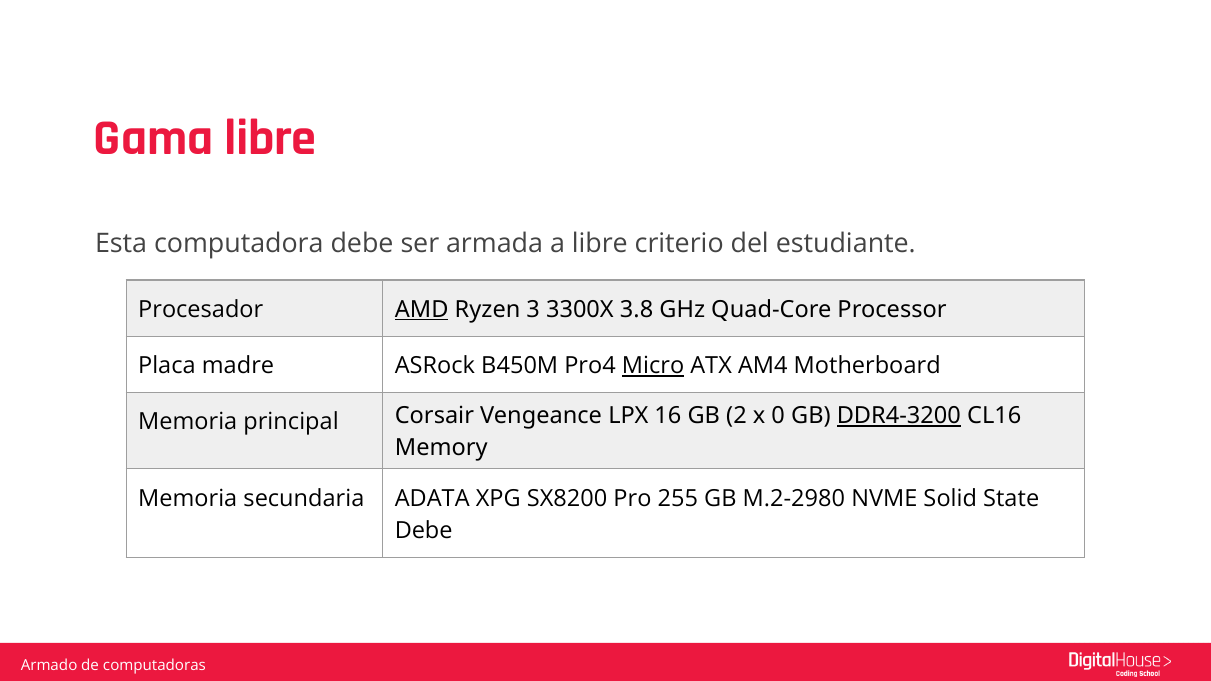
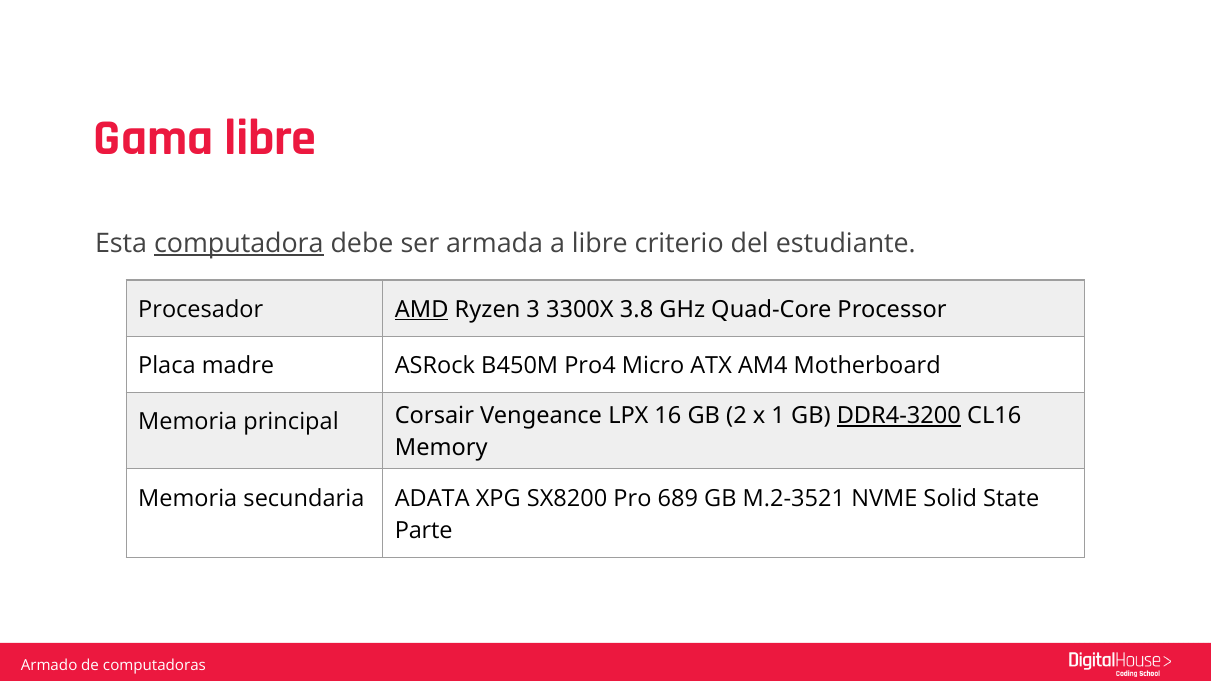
computadora underline: none -> present (239, 243)
Micro underline: present -> none (653, 366)
0: 0 -> 1 (778, 416)
255: 255 -> 689 (678, 498)
M.2-2980: M.2-2980 -> M.2-3521 (794, 498)
Debe: Debe -> Parte (424, 531)
